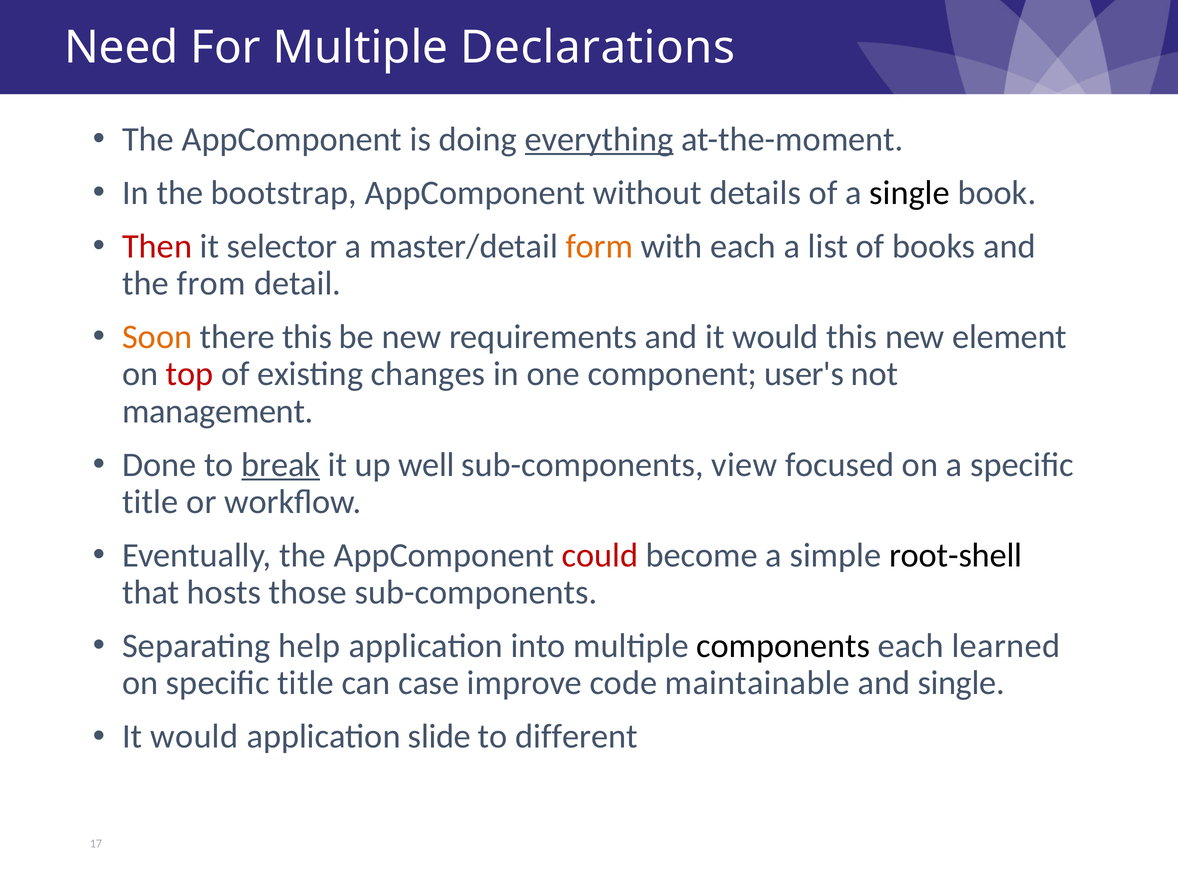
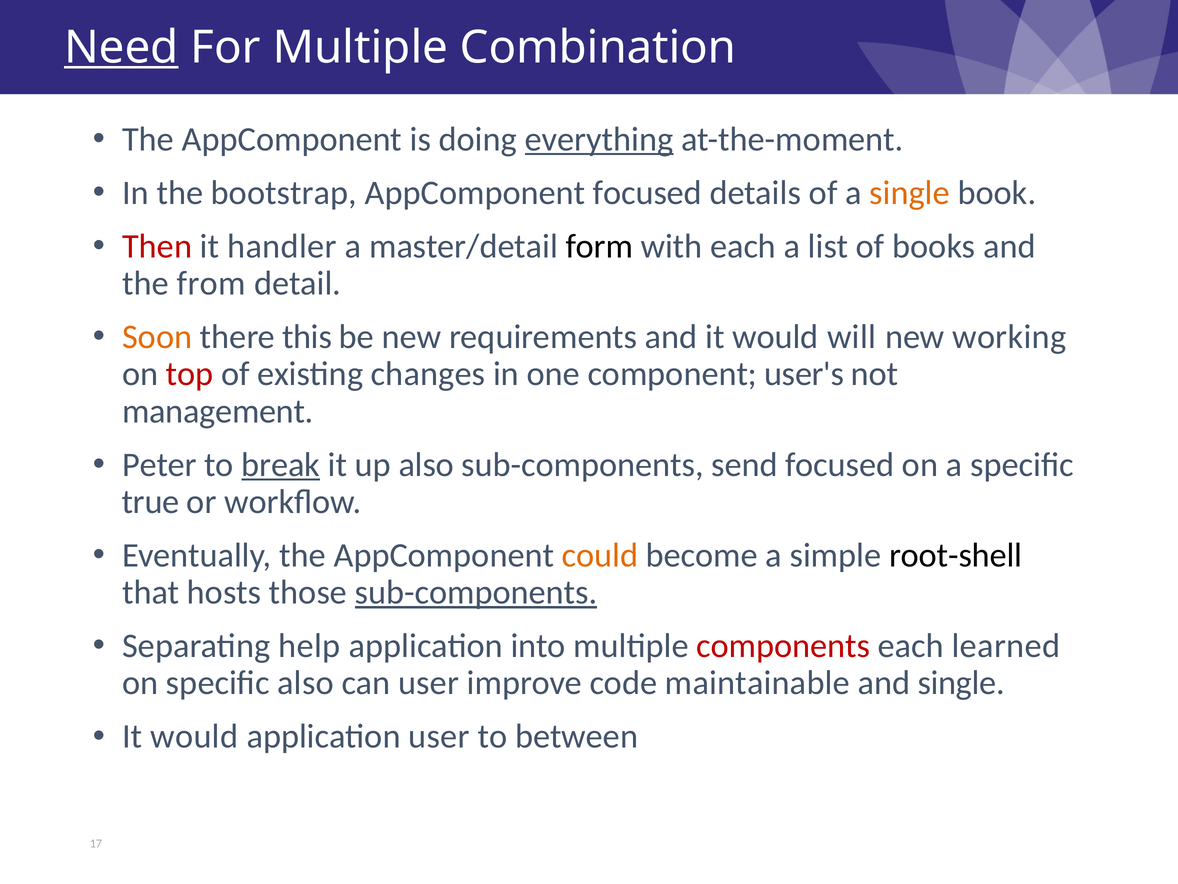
Need underline: none -> present (121, 48)
Declarations: Declarations -> Combination (598, 48)
AppComponent without: without -> focused (647, 193)
single colour: black -> orange (910, 193)
selector: selector -> handler (282, 246)
form colour: orange -> black (599, 246)
would this: this -> will (852, 337)
element: element -> working (1009, 337)
Done: Done -> Peter (159, 464)
up well: well -> also (426, 464)
view: view -> send (745, 464)
title: title -> true (151, 502)
could colour: red -> orange (600, 555)
sub-components underline: none -> present (476, 592)
components colour: black -> red (783, 646)
on specific title: title -> also (306, 683)
can case: case -> user (429, 683)
application slide: slide -> user (439, 736)
different: different -> between (577, 736)
